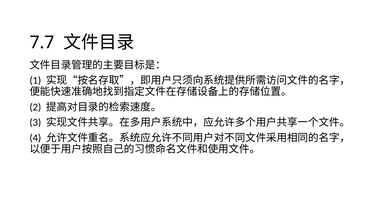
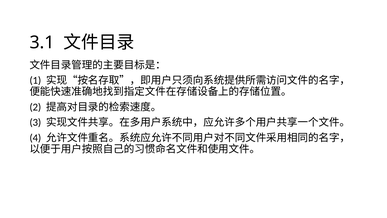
7.7: 7.7 -> 3.1 (42, 43)
